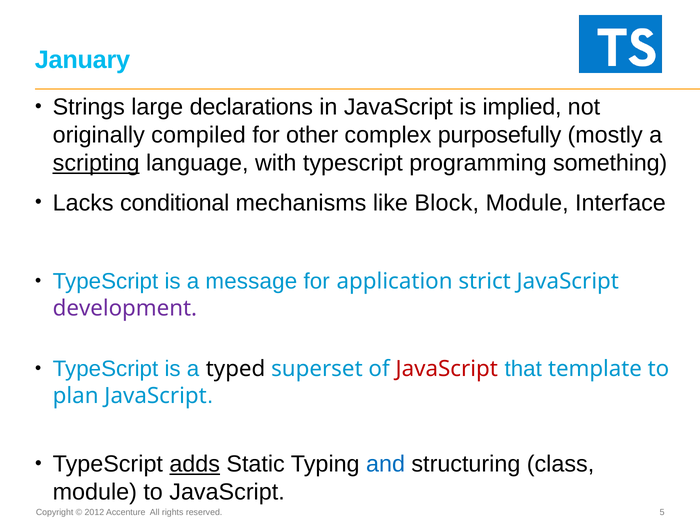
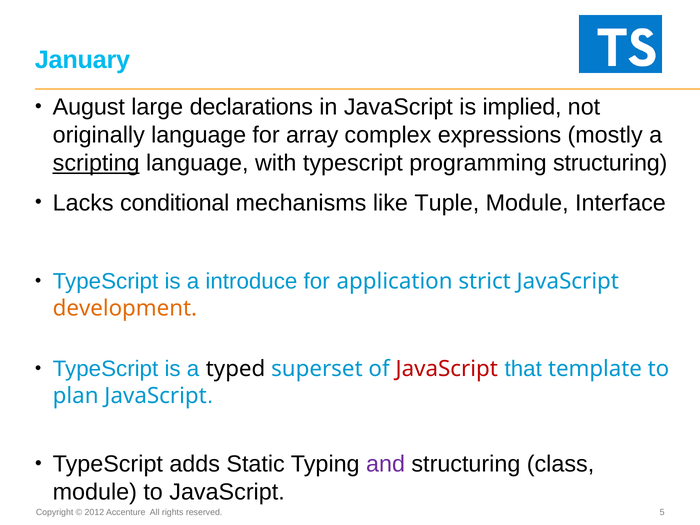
Strings: Strings -> August (89, 107)
originally compiled: compiled -> language (199, 135)
other: other -> array (312, 135)
purposefully: purposefully -> expressions (500, 135)
programming something: something -> structuring (610, 163)
Block: Block -> Tuple (447, 203)
message: message -> introduce (251, 282)
development colour: purple -> orange (125, 308)
adds underline: present -> none (195, 464)
and colour: blue -> purple (386, 464)
